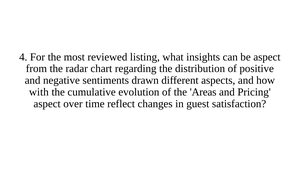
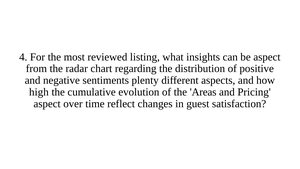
drawn: drawn -> plenty (145, 80)
with: with -> high (39, 92)
